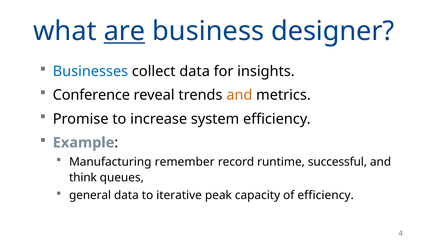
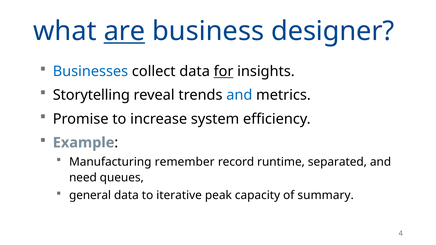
for underline: none -> present (224, 72)
Conference: Conference -> Storytelling (91, 95)
and colour: orange -> blue (239, 95)
successful: successful -> separated (337, 162)
think: think -> need (83, 178)
of efficiency: efficiency -> summary (326, 196)
